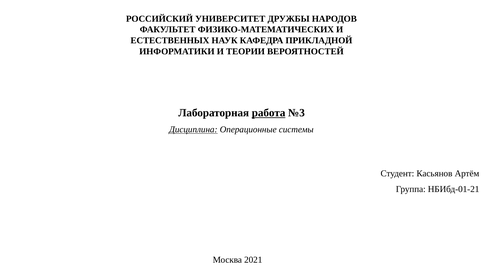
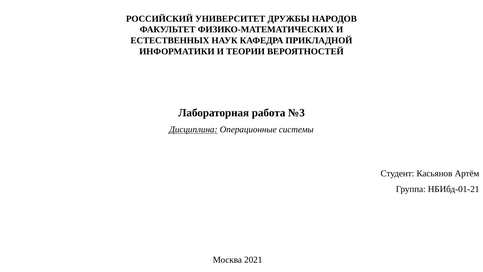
работа underline: present -> none (269, 113)
